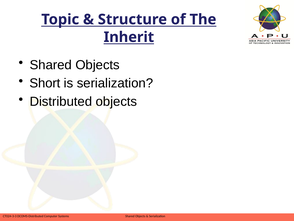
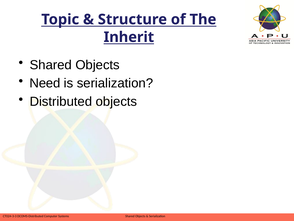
Short: Short -> Need (45, 83)
